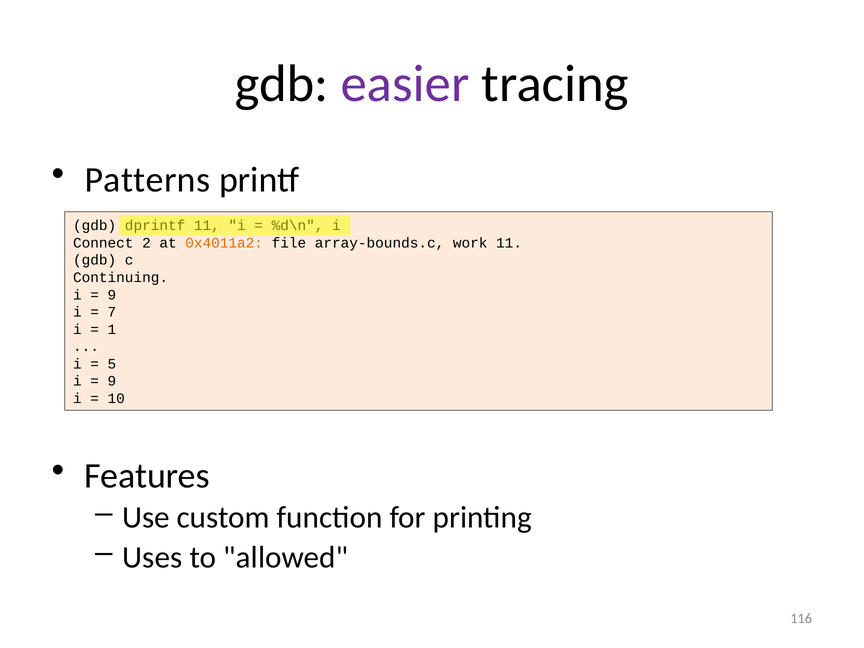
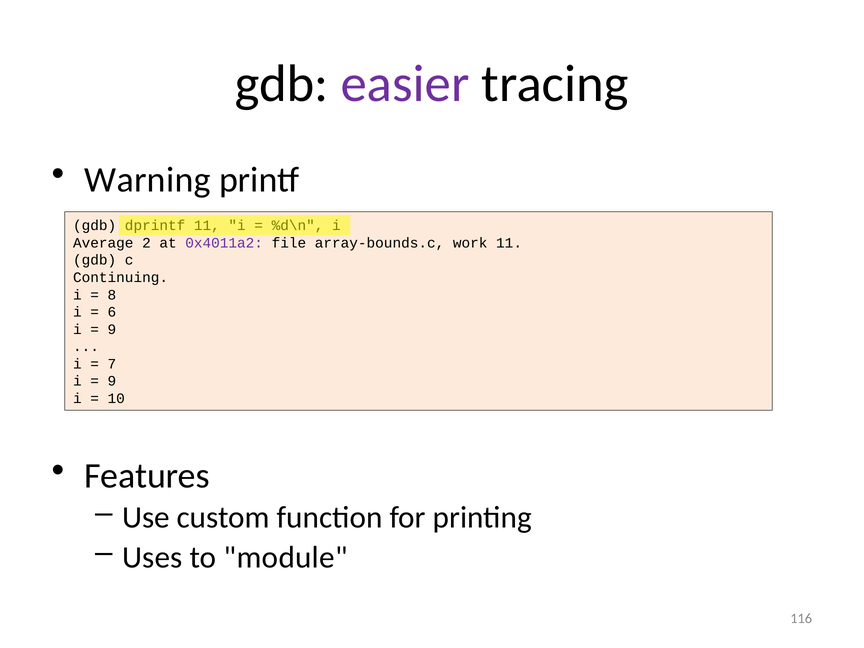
Patterns: Patterns -> Warning (147, 180)
Connect: Connect -> Average (103, 243)
0x4011a2 colour: orange -> purple (224, 243)
9: 9 -> 8 (112, 295)
7: 7 -> 6 (112, 312)
1: 1 -> 9 (112, 329)
5: 5 -> 7 (112, 364)
allowed: allowed -> module (286, 557)
